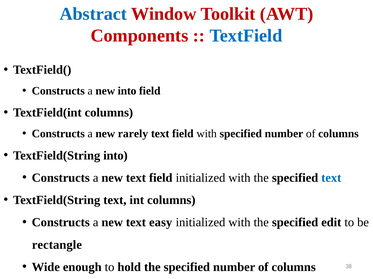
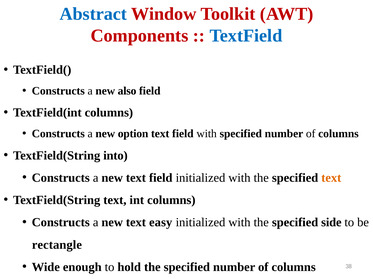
new into: into -> also (127, 91)
rarely: rarely -> option (133, 134)
text colour: blue -> orange (331, 178)
edit: edit -> side (331, 223)
